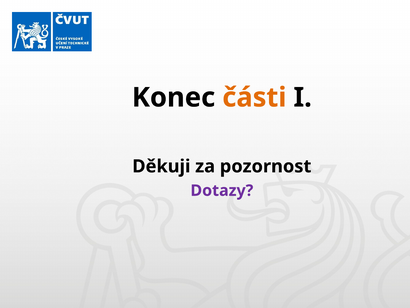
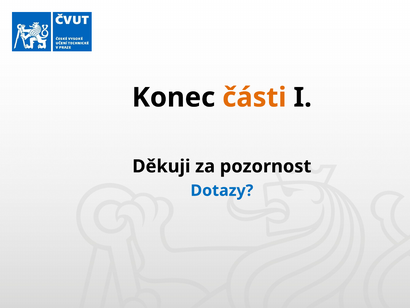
Dotazy colour: purple -> blue (222, 190)
